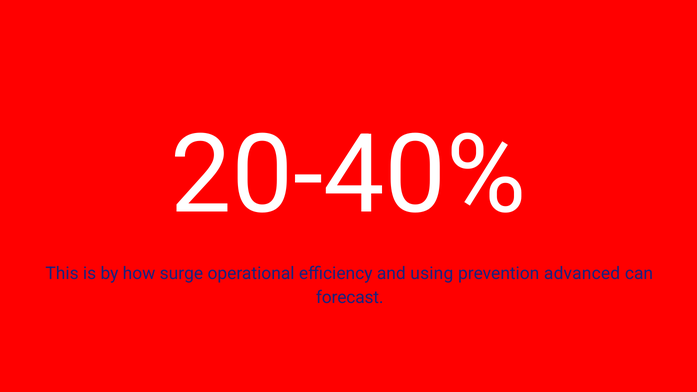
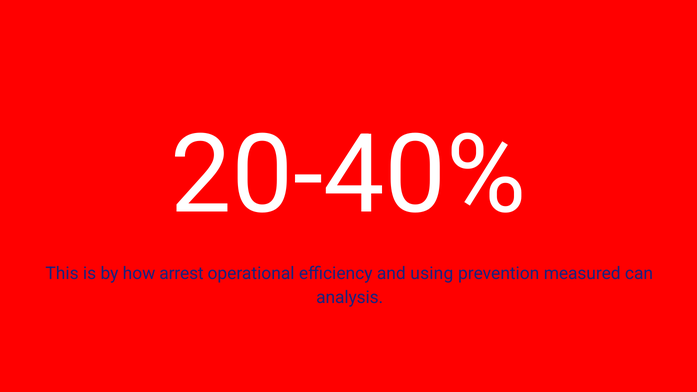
surge: surge -> arrest (182, 274)
advanced: advanced -> measured (582, 274)
forecast: forecast -> analysis (350, 298)
